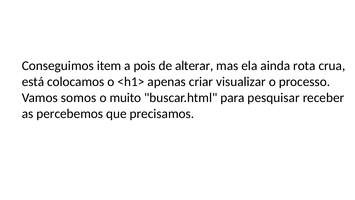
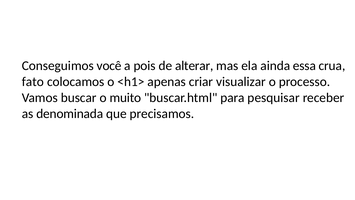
item: item -> você (109, 66)
rota: rota -> essa (304, 66)
está: está -> fato (33, 82)
somos: somos -> buscar (79, 97)
percebemos: percebemos -> denominada (70, 113)
